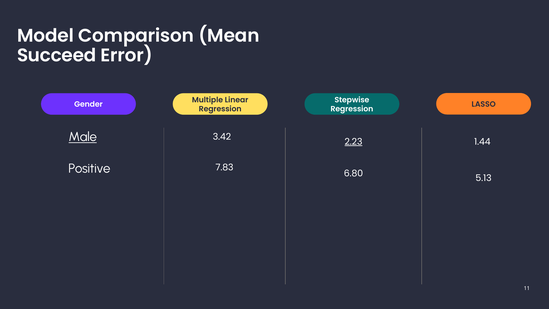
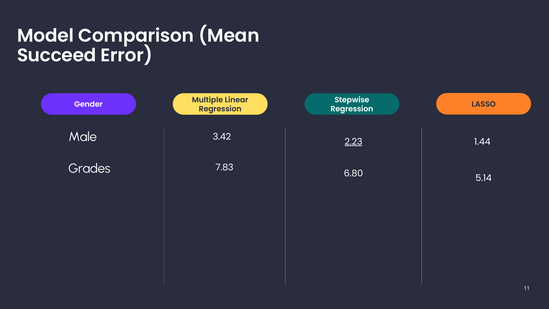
Male underline: present -> none (83, 137)
Positive: Positive -> Grades (89, 169)
5.13: 5.13 -> 5.14 (484, 178)
